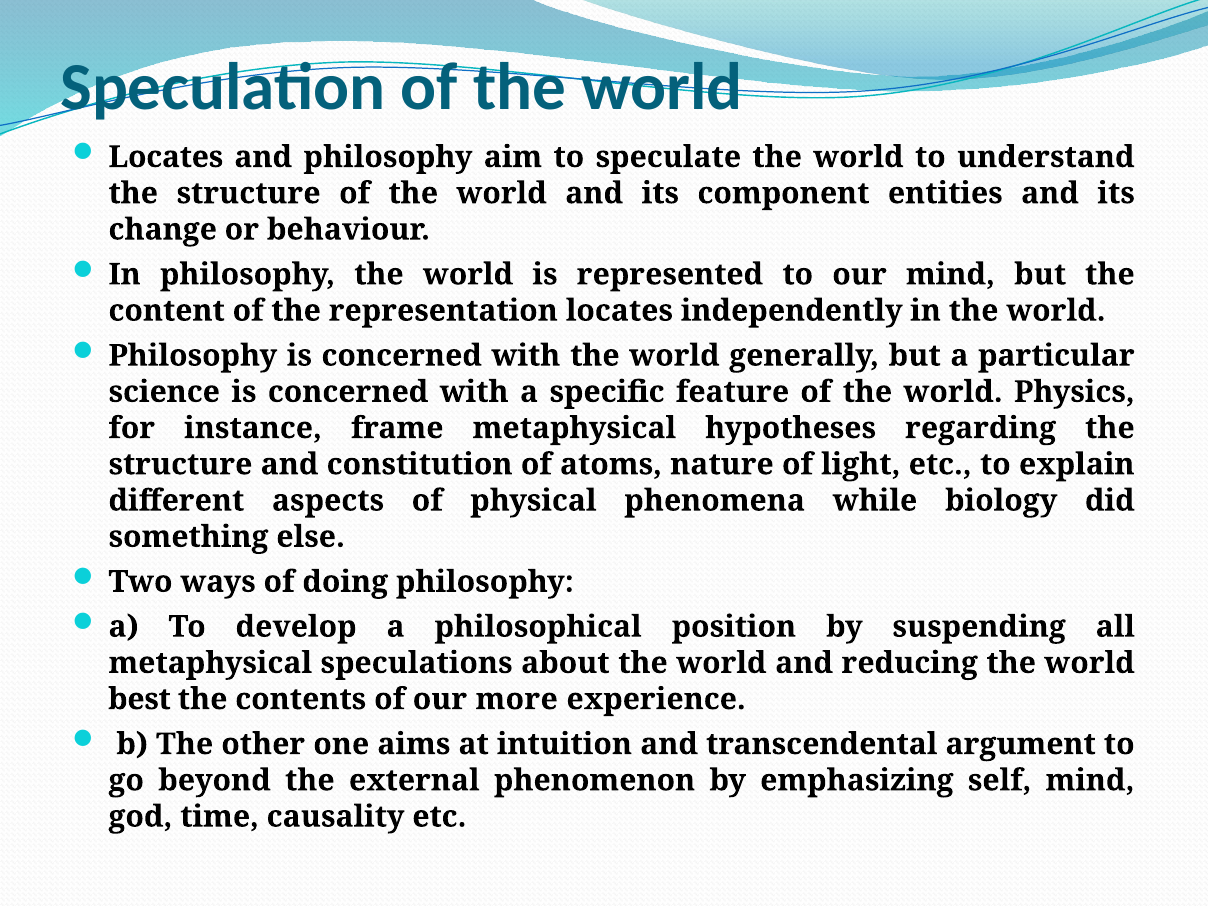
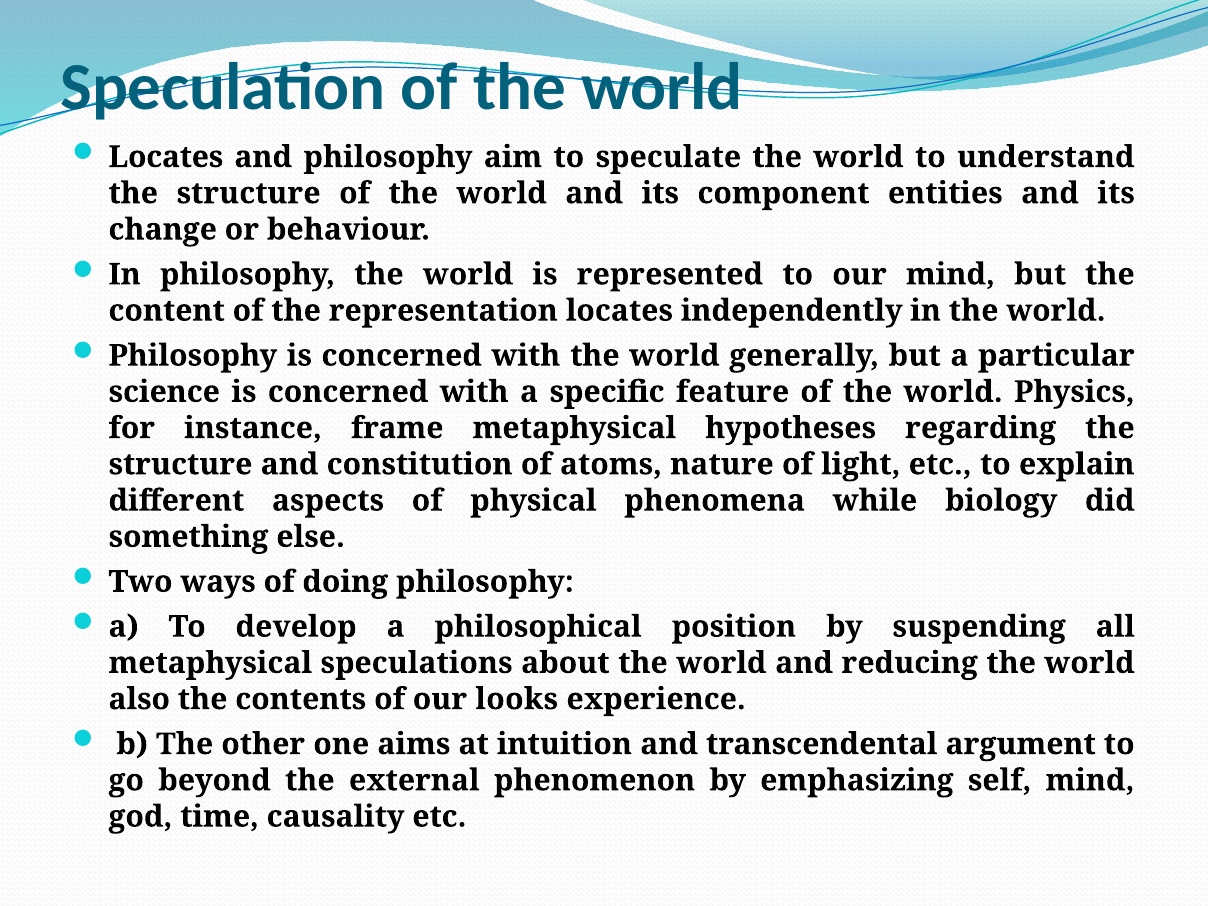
best: best -> also (139, 699)
more: more -> looks (517, 699)
